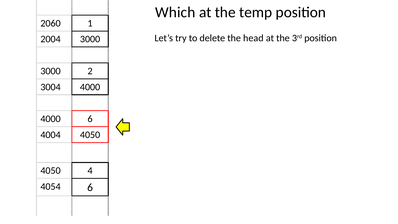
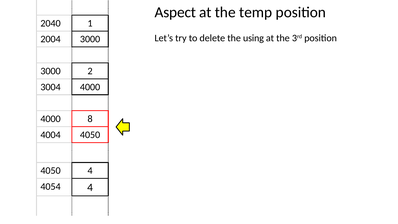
Which: Which -> Aspect (175, 12)
2060: 2060 -> 2040 (51, 23)
head: head -> using (253, 38)
4000 6: 6 -> 8 (90, 119)
4054 6: 6 -> 4 (90, 187)
